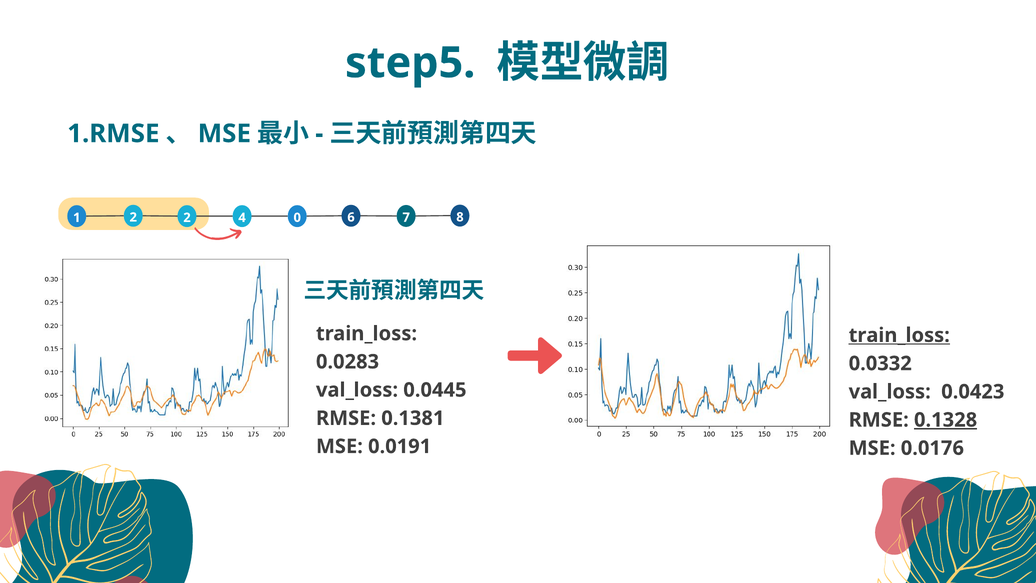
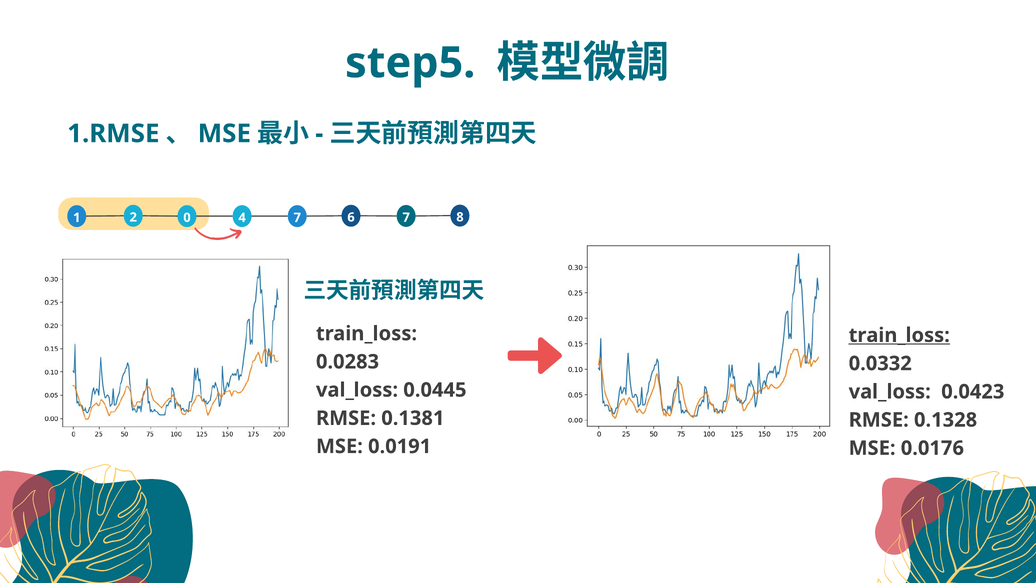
2 2: 2 -> 0 (187, 218)
4 0: 0 -> 7 (297, 218)
0.1328 underline: present -> none (946, 420)
